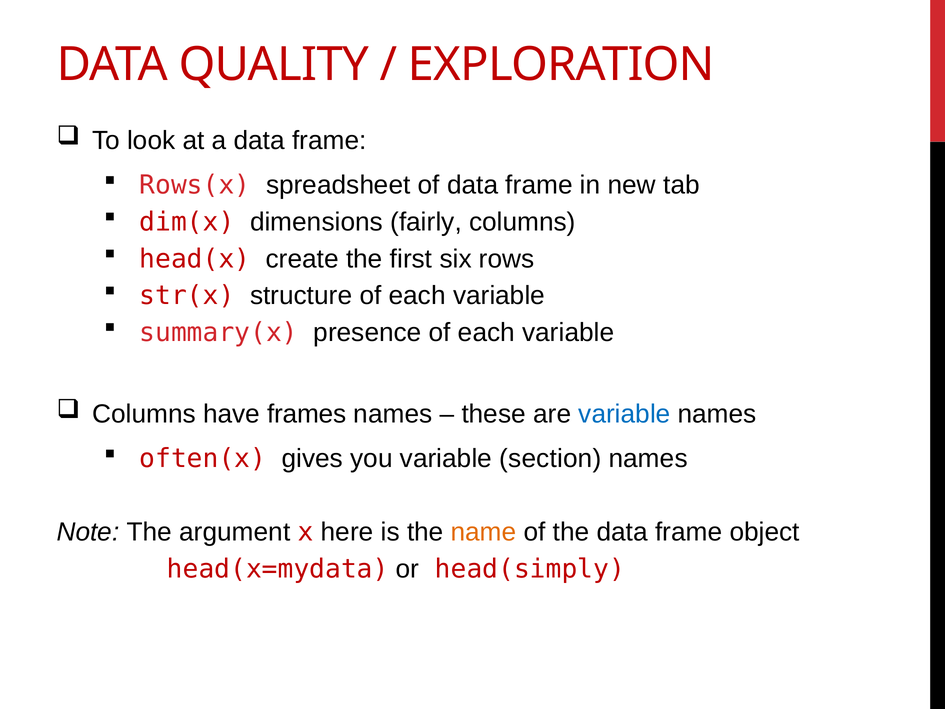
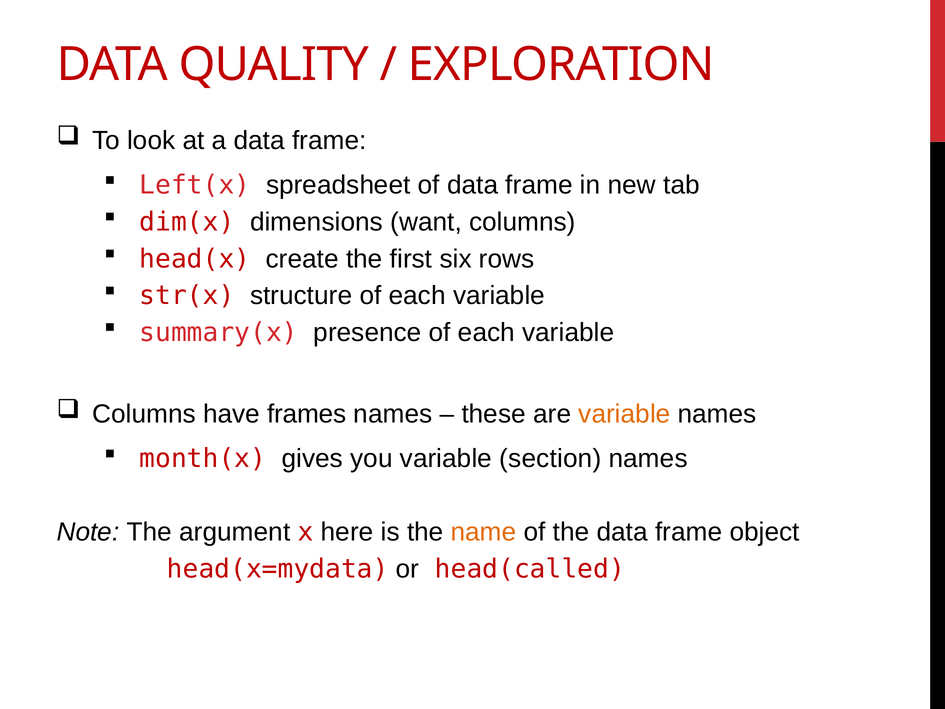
Rows(x: Rows(x -> Left(x (195, 185)
fairly: fairly -> want (426, 222)
variable colour: blue -> orange (624, 414)
often(x: often(x -> month(x (203, 459)
head(simply: head(simply -> head(called (530, 569)
